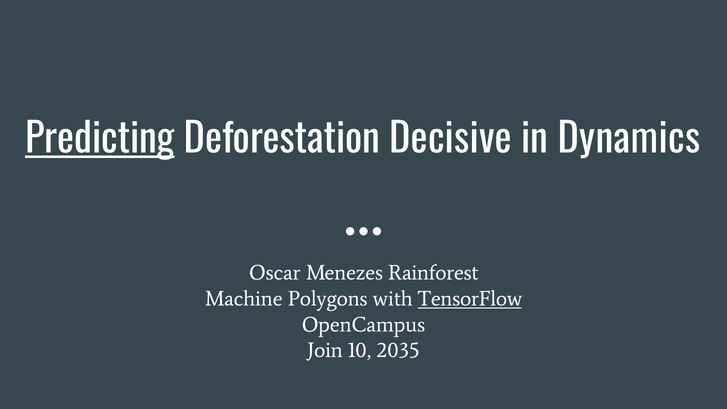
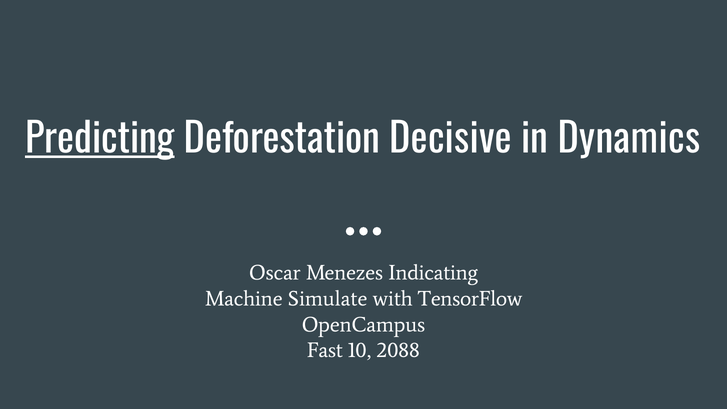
Rainforest: Rainforest -> Indicating (433, 273)
Polygons: Polygons -> Simulate (328, 299)
TensorFlow underline: present -> none (470, 299)
Join: Join -> Fast (325, 350)
2035: 2035 -> 2088 (398, 350)
